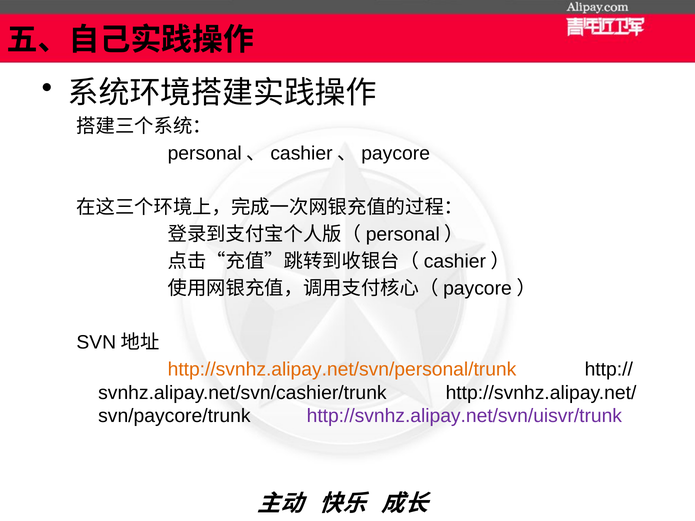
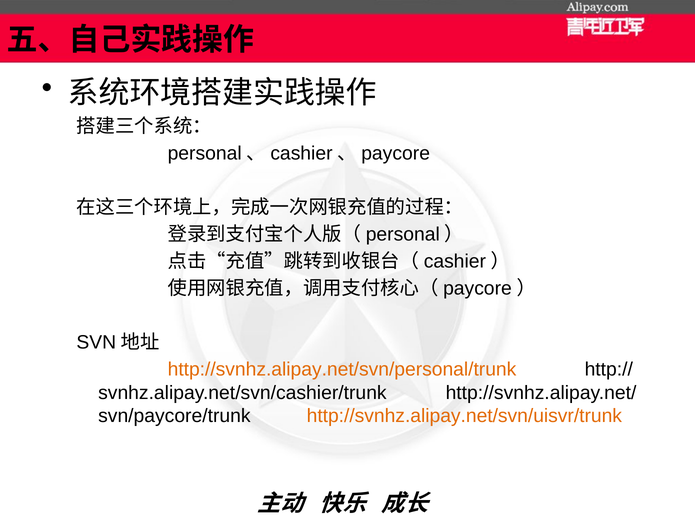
http://svnhz.alipay.net/svn/uisvr/trunk colour: purple -> orange (464, 416)
